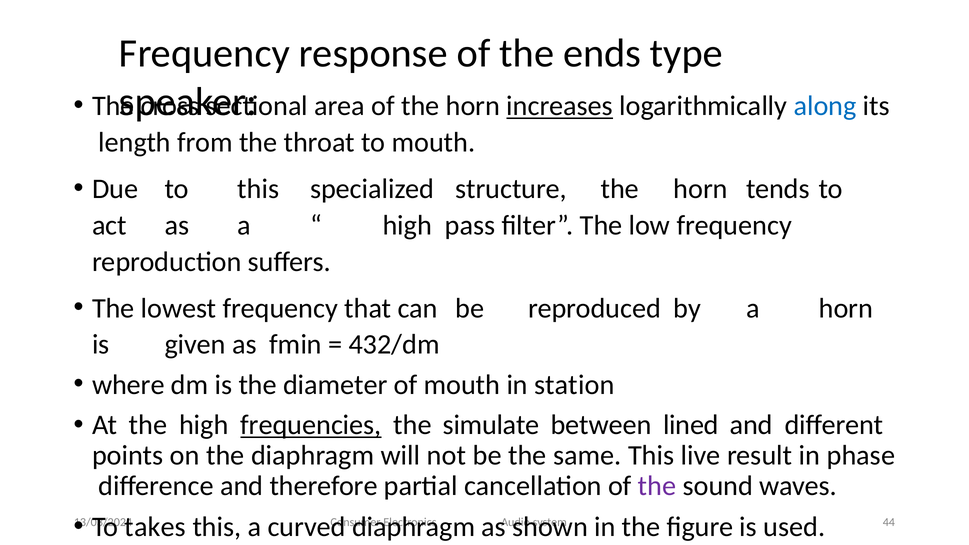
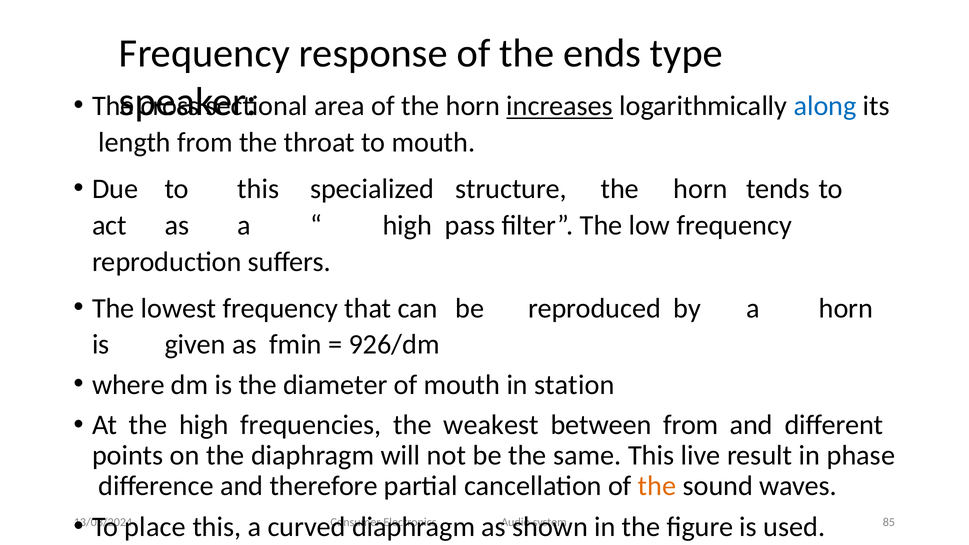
432/dm: 432/dm -> 926/dm (394, 345)
frequencies underline: present -> none (311, 425)
simulate: simulate -> weakest (491, 425)
between lined: lined -> from (691, 425)
the colour: purple -> orange (657, 486)
takes: takes -> place (155, 527)
44: 44 -> 85 (889, 522)
